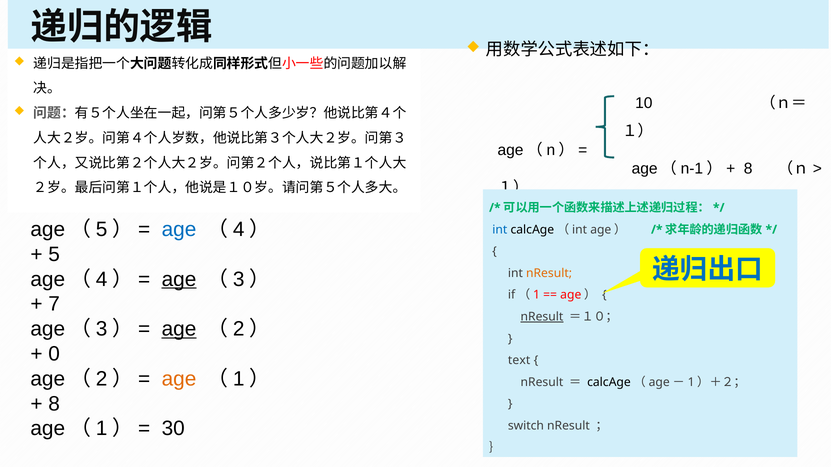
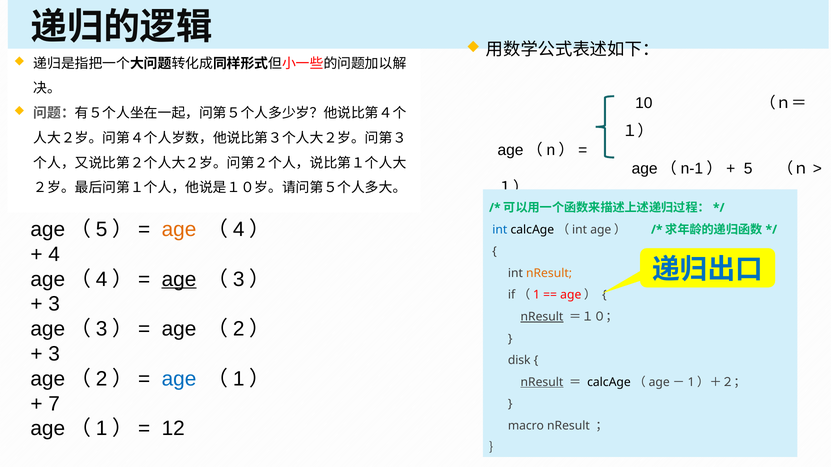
age（n-1）+ 8: 8 -> 5 (748, 169)
age colour: blue -> orange (179, 230)
5: 5 -> 4 (54, 255)
7: 7 -> 3 (54, 304)
age underline: present -> none (179, 329)
0: 0 -> 3 (54, 354)
text: text -> disk (519, 361)
age colour: orange -> blue (179, 379)
nResult underline: none -> present (542, 382)
8: 8 -> 7 (54, 404)
30: 30 -> 12 (173, 429)
switch: switch -> macro (526, 426)
